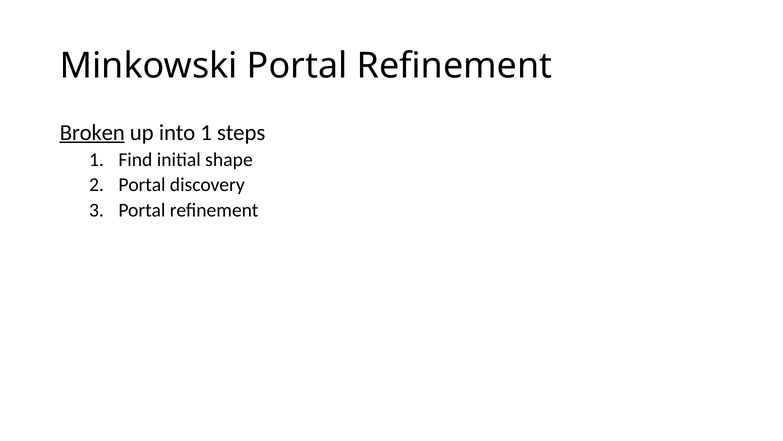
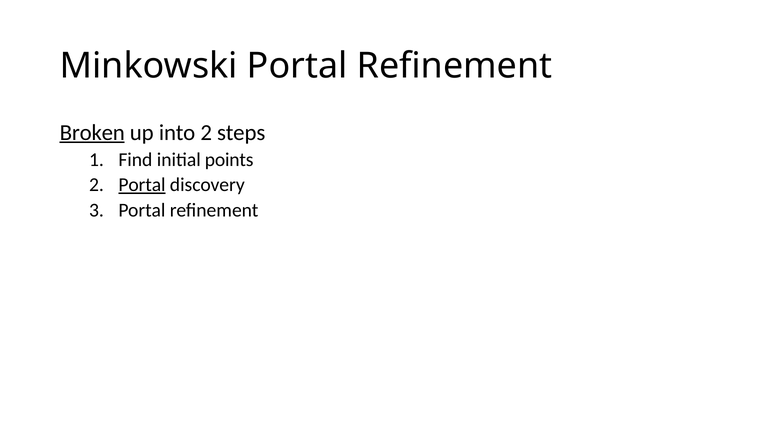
into 1: 1 -> 2 (206, 132)
shape: shape -> points (229, 159)
Portal underline: none -> present (142, 185)
